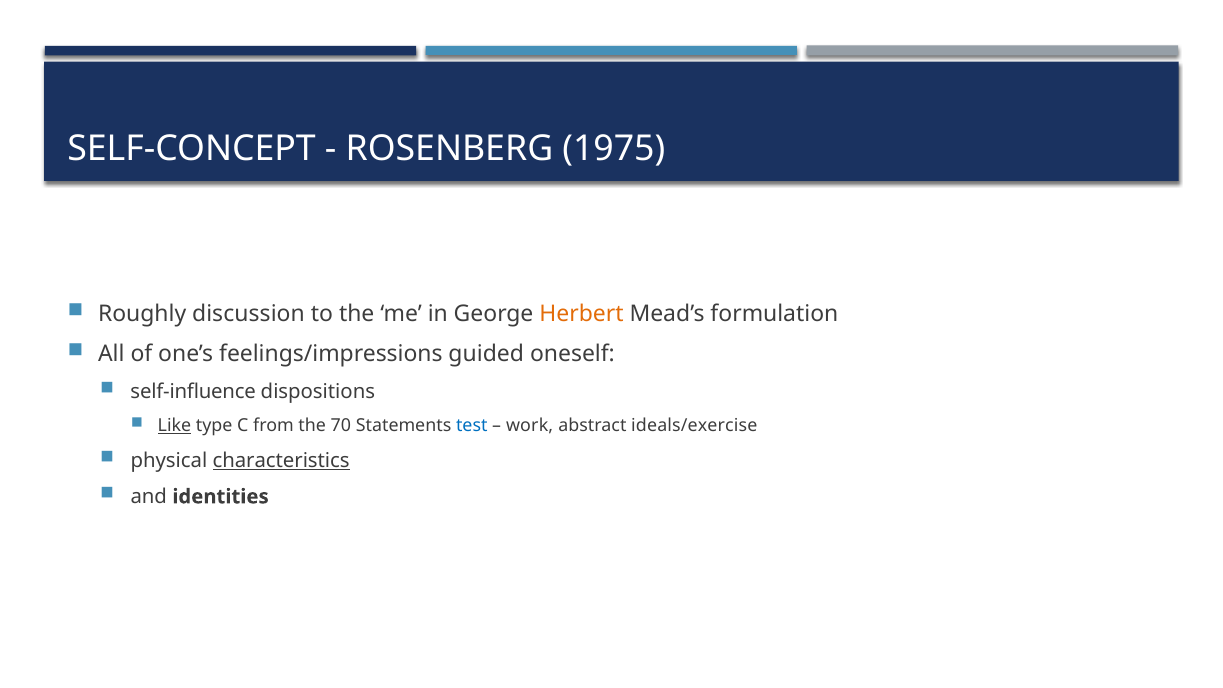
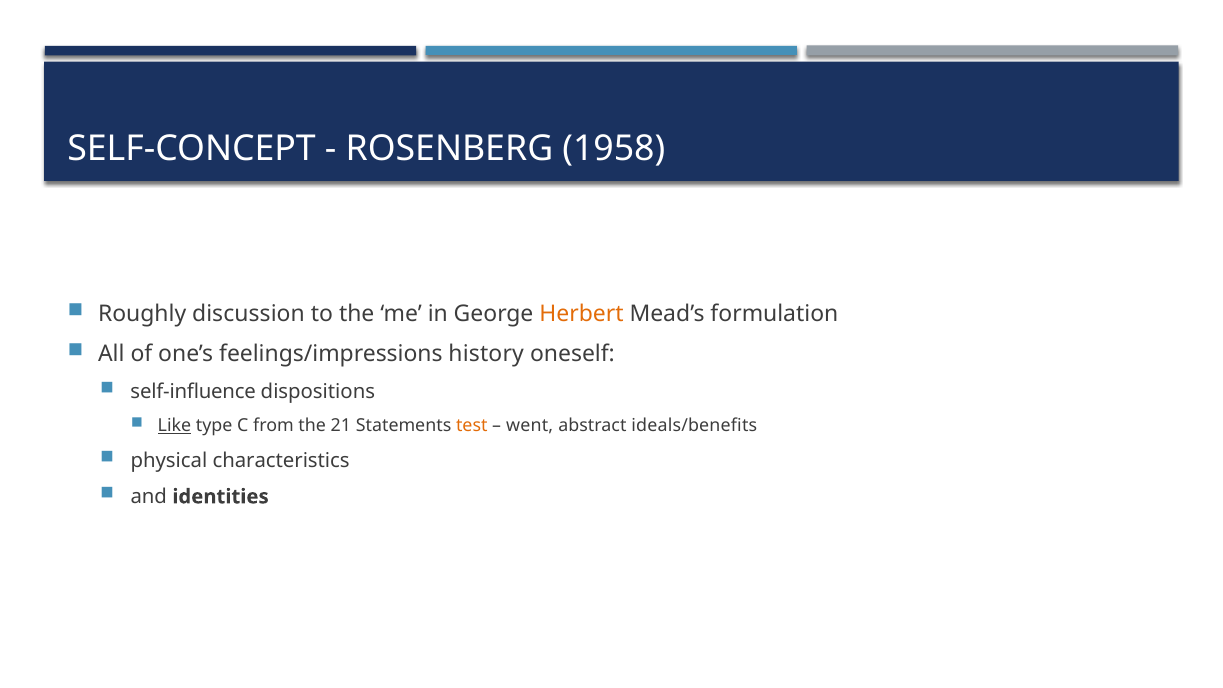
1975: 1975 -> 1958 (614, 149)
guided: guided -> history (486, 354)
70: 70 -> 21 (341, 426)
test colour: blue -> orange (472, 426)
work: work -> went (530, 426)
ideals/exercise: ideals/exercise -> ideals/benefits (694, 426)
characteristics underline: present -> none (281, 460)
